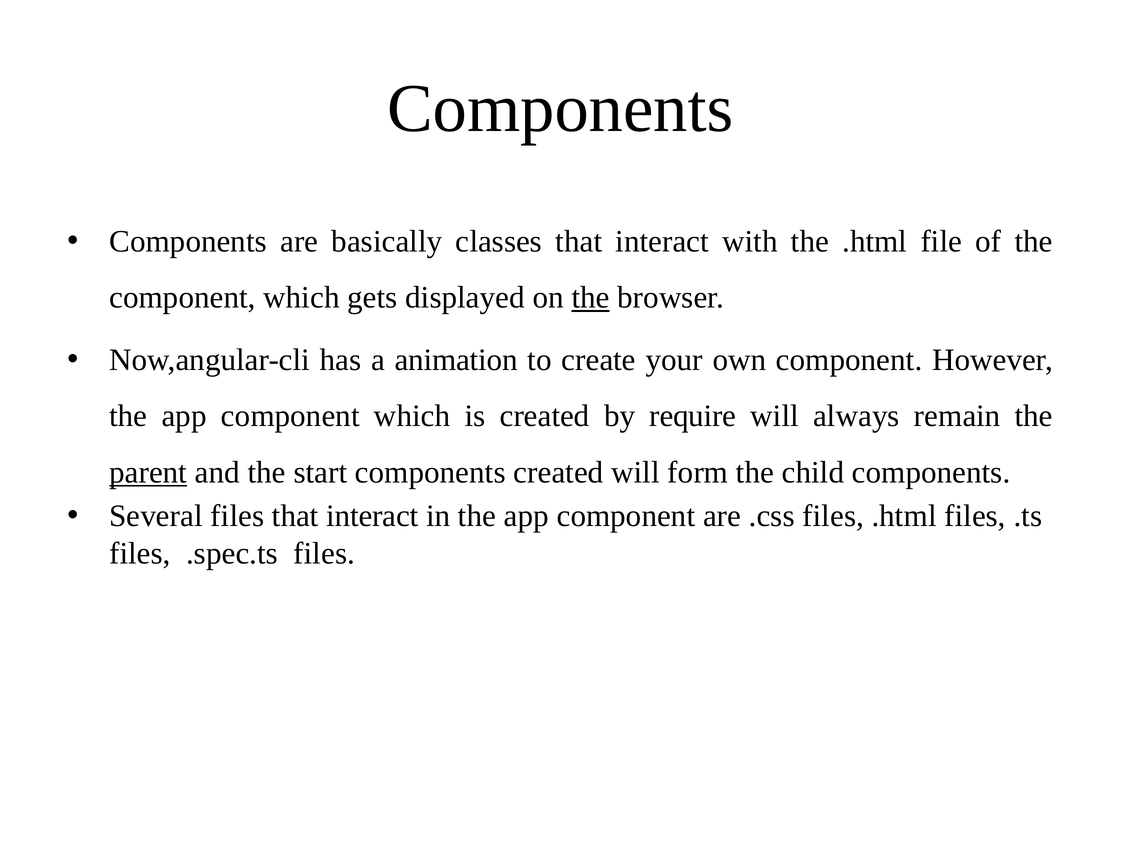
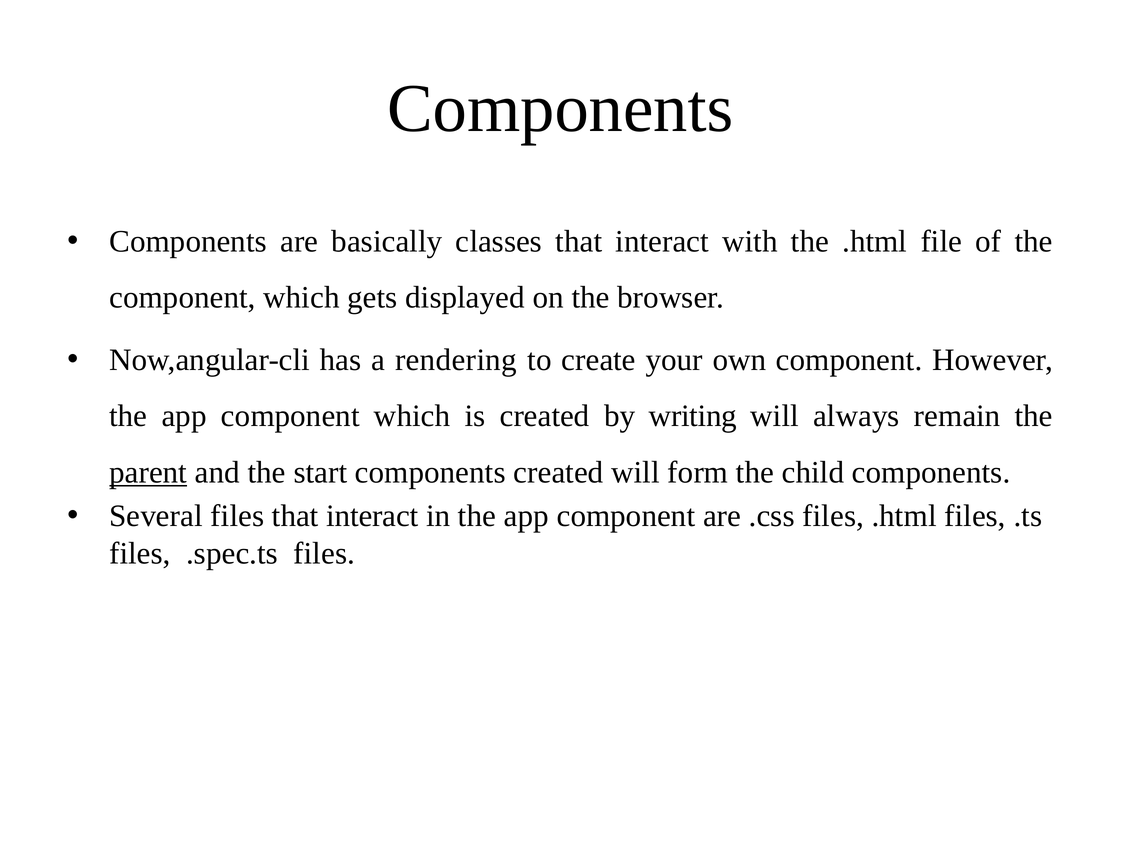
the underline: present -> none (591, 298)
animation: animation -> rendering (456, 360)
require: require -> writing (693, 416)
